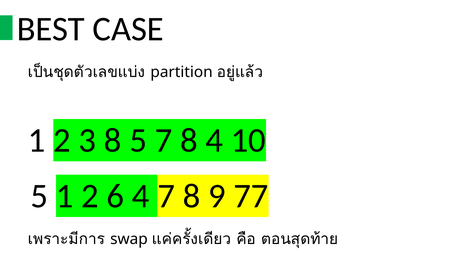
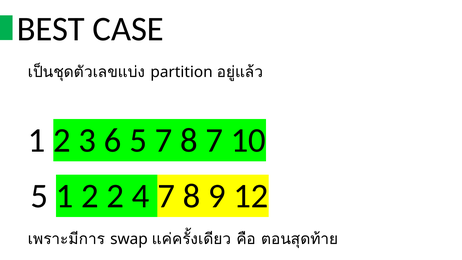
3 8: 8 -> 6 (113, 140)
8 4: 4 -> 7 (214, 140)
2 6: 6 -> 2 (115, 196)
77: 77 -> 12 (251, 196)
